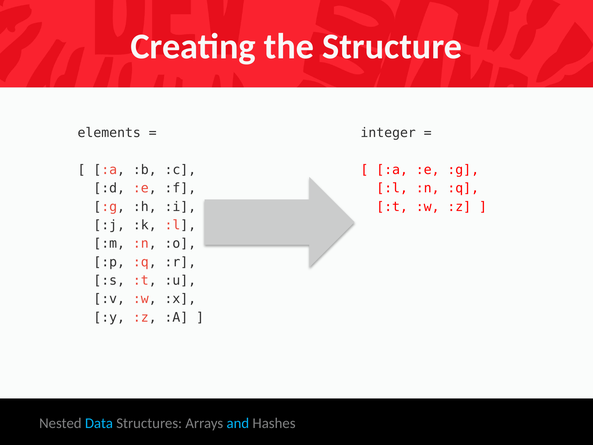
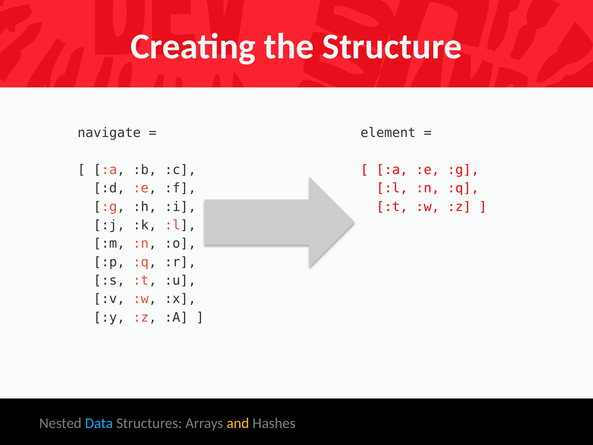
elements: elements -> navigate (109, 133)
integer: integer -> element (388, 133)
and colour: light blue -> yellow (238, 423)
